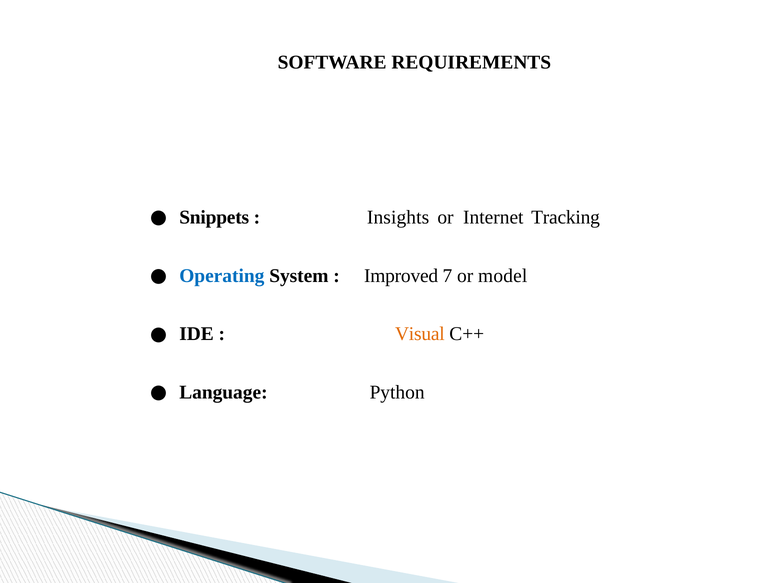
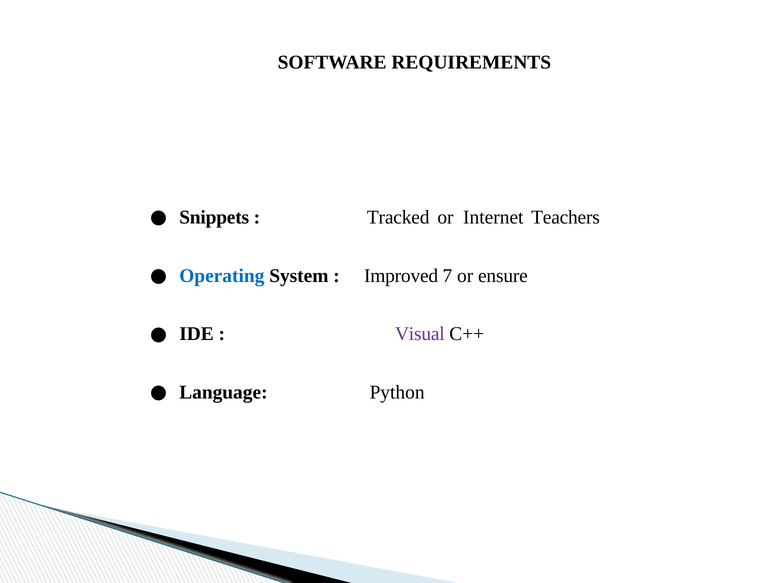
Insights: Insights -> Tracked (398, 217)
Tracking: Tracking -> Teachers (566, 217)
model: model -> ensure (503, 276)
Visual colour: orange -> purple (420, 334)
